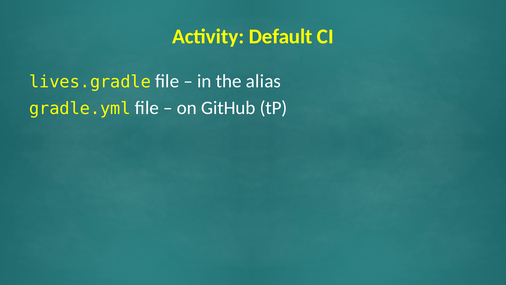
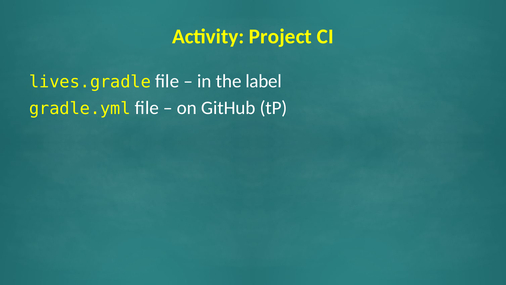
Default: Default -> Project (280, 37)
alias: alias -> label (264, 81)
